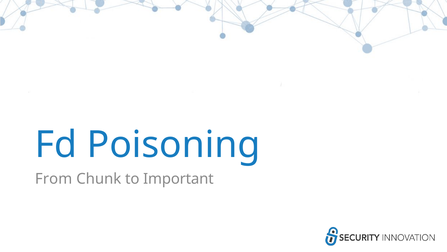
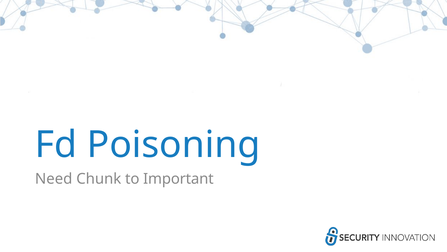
From: From -> Need (54, 178)
